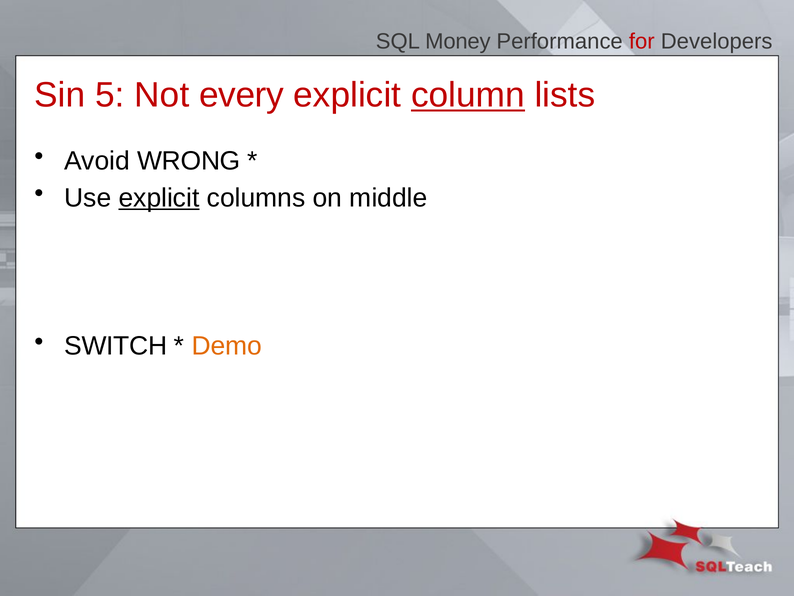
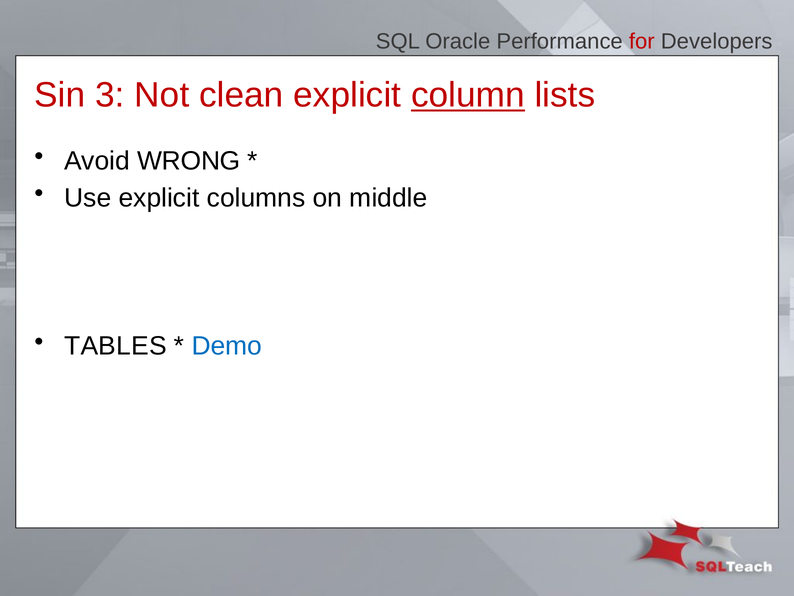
Money: Money -> Oracle (458, 41)
5: 5 -> 3 (110, 95)
every: every -> clean (241, 95)
explicit underline: present -> none (159, 198)
SWITCH: SWITCH -> TABLES (116, 346)
Demo colour: orange -> blue (227, 346)
